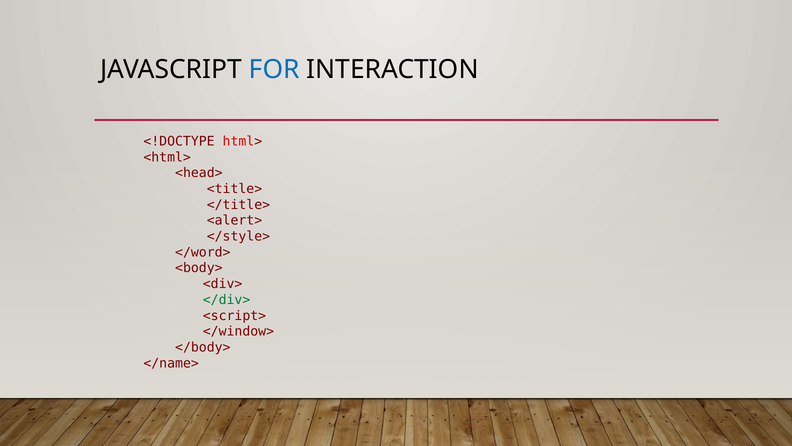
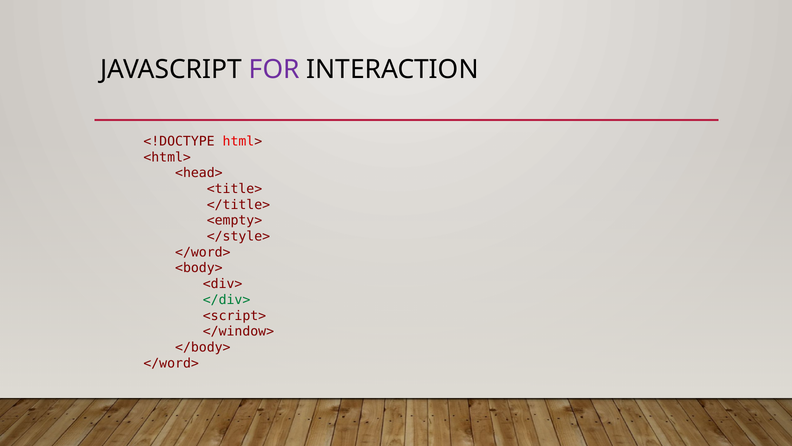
FOR colour: blue -> purple (274, 69)
<alert>: <alert> -> <empty> (234, 220)
</name>: </name> -> </word> (171, 363)
